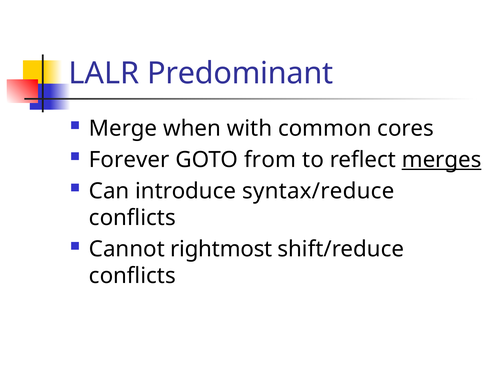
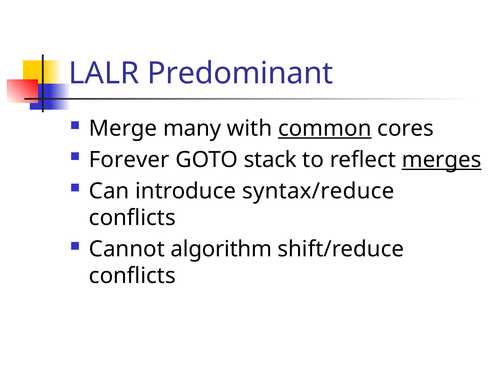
when: when -> many (192, 128)
common underline: none -> present (325, 128)
from: from -> stack (270, 160)
rightmost: rightmost -> algorithm (221, 249)
